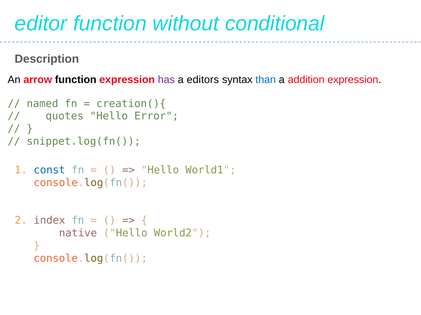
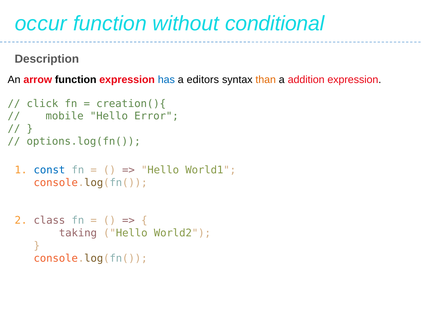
editor: editor -> occur (41, 24)
has colour: purple -> blue (166, 80)
than colour: blue -> orange (266, 80)
named: named -> click (42, 104)
quotes: quotes -> mobile (65, 116)
snippet.log(fn(: snippet.log(fn( -> options.log(fn( (84, 142)
index: index -> class (49, 221)
native: native -> taking (78, 234)
